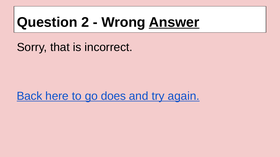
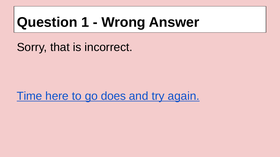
2: 2 -> 1 (85, 22)
Answer underline: present -> none (174, 22)
Back: Back -> Time (29, 96)
